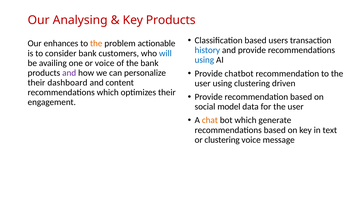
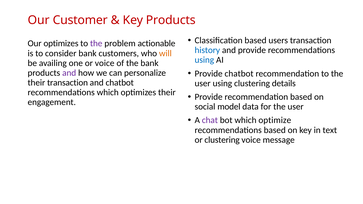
Analysing: Analysing -> Customer (80, 20)
Our enhances: enhances -> optimizes (61, 44)
the colour: orange -> purple (96, 44)
will colour: blue -> orange (165, 53)
their dashboard: dashboard -> transaction (68, 83)
and content: content -> chatbot (120, 83)
driven: driven -> details (284, 83)
chat colour: orange -> purple (210, 120)
generate: generate -> optimize (275, 120)
